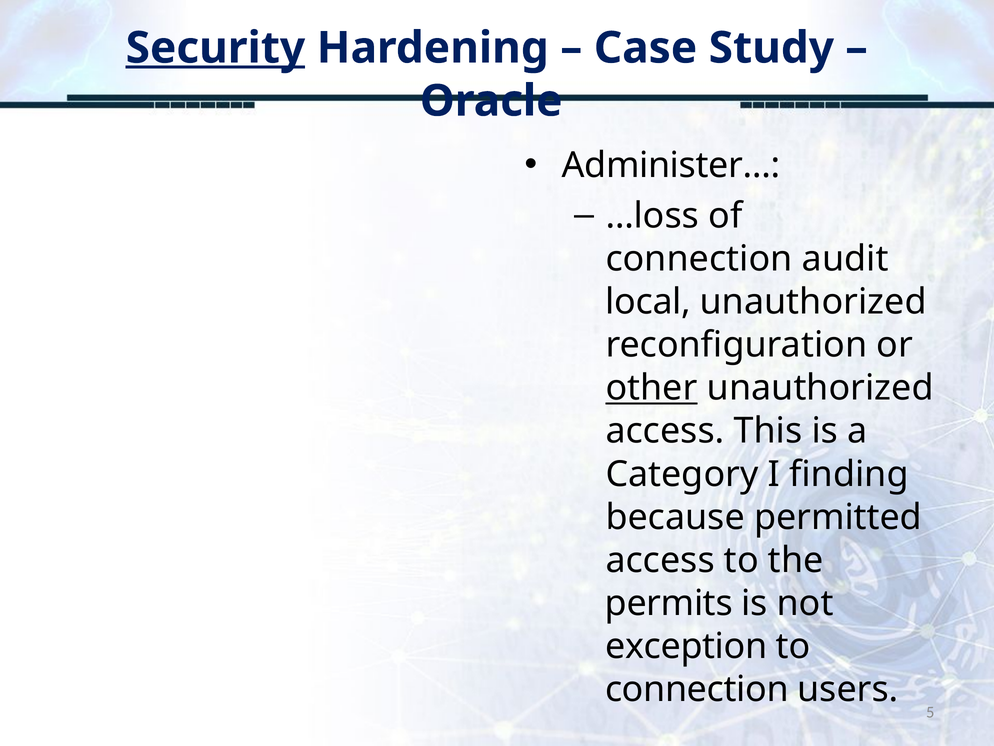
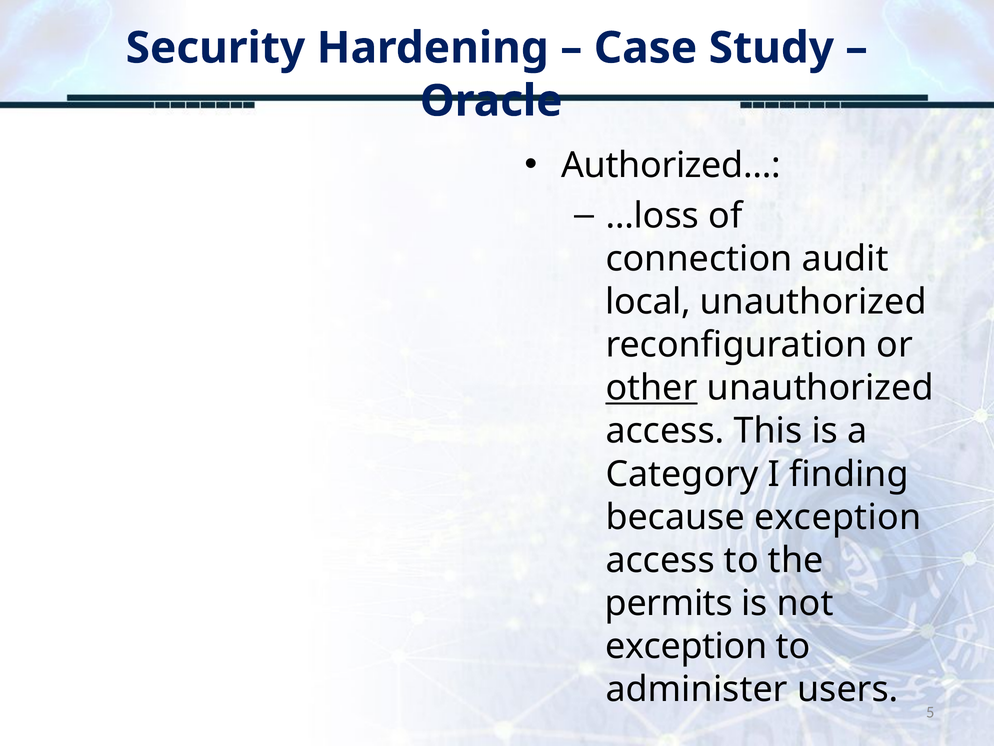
Security underline: present -> none (215, 48)
Administer…: Administer… -> Authorized… (671, 165)
because permitted: permitted -> exception (838, 517)
connection: connection -> administer (697, 689)
